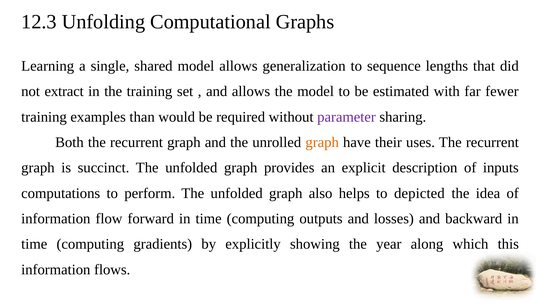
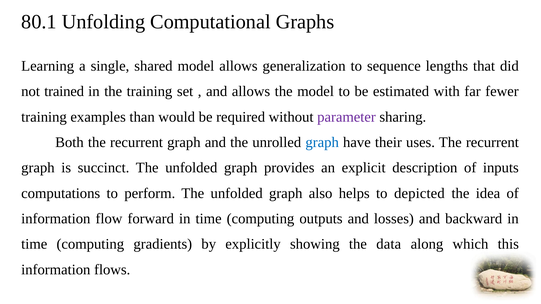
12.3: 12.3 -> 80.1 (39, 22)
extract: extract -> trained (64, 92)
graph colour: orange -> blue (322, 142)
year: year -> data (389, 244)
